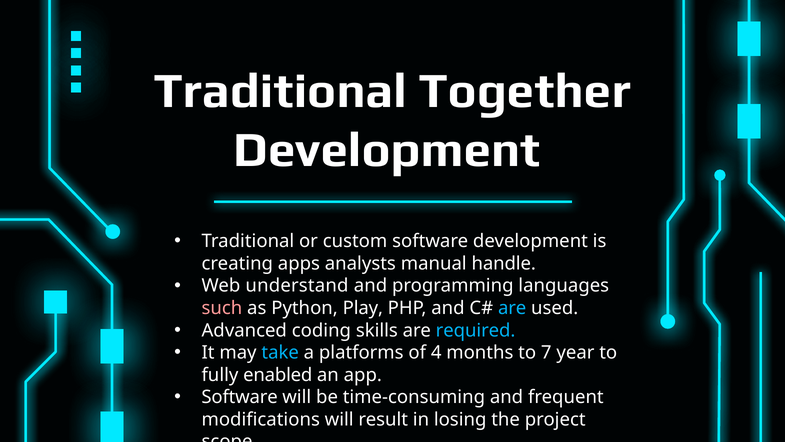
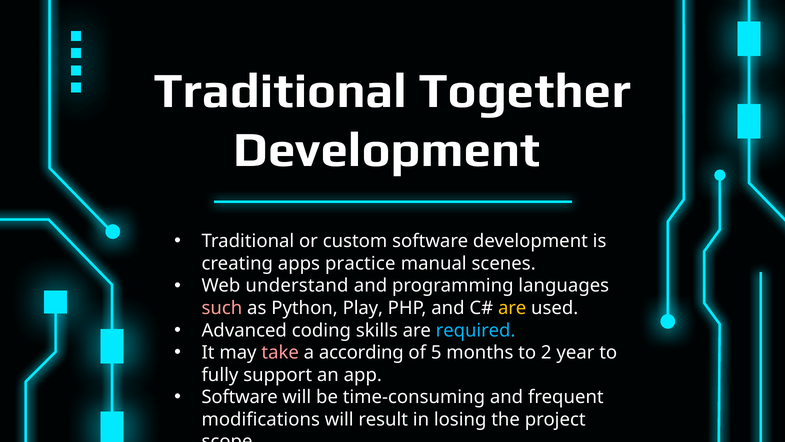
analysts: analysts -> practice (360, 263)
handle: handle -> scenes (504, 263)
are colour: light blue -> yellow (512, 308)
take colour: light blue -> pink (280, 352)
platforms: platforms -> according (361, 352)
4: 4 -> 5 (436, 352)
7: 7 -> 2 (546, 352)
enabled: enabled -> support (278, 375)
